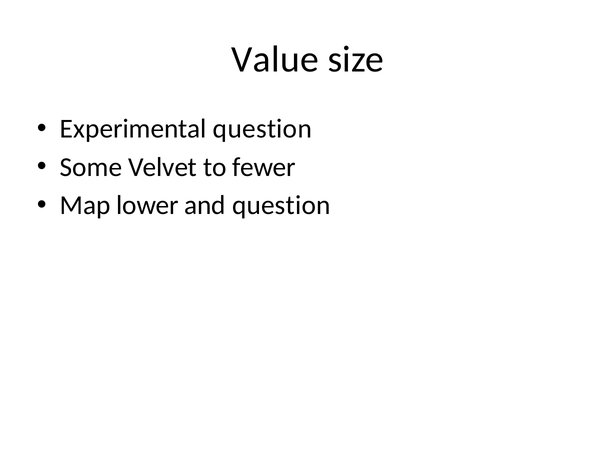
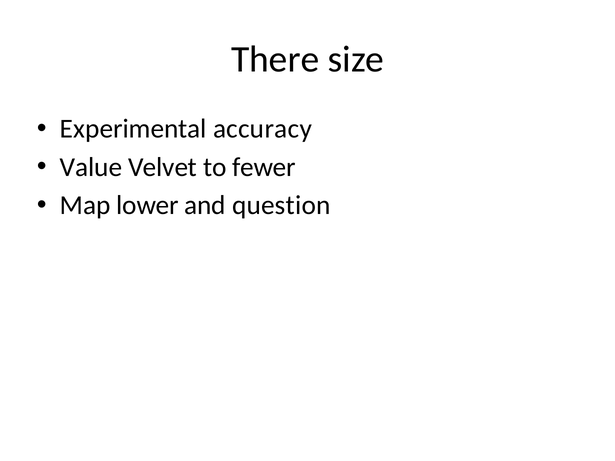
Value: Value -> There (275, 60)
Experimental question: question -> accuracy (262, 129)
Some: Some -> Value (91, 167)
